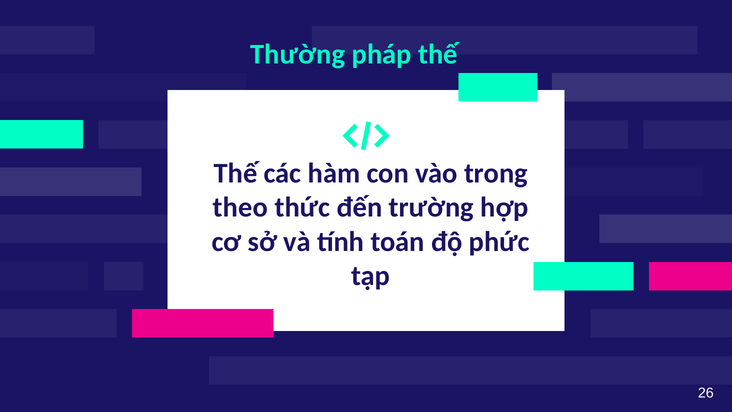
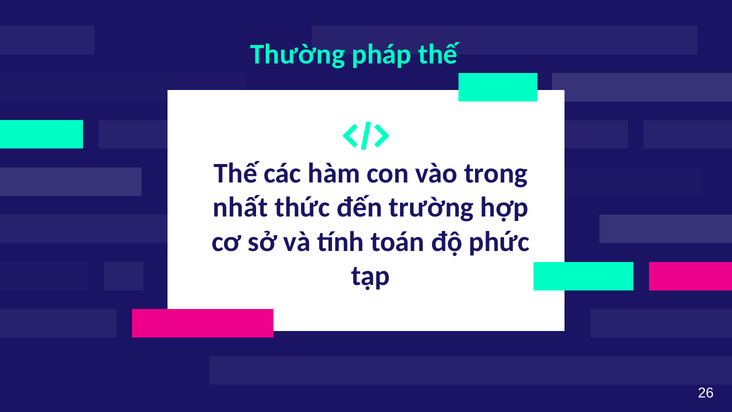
theo: theo -> nhất (240, 207)
